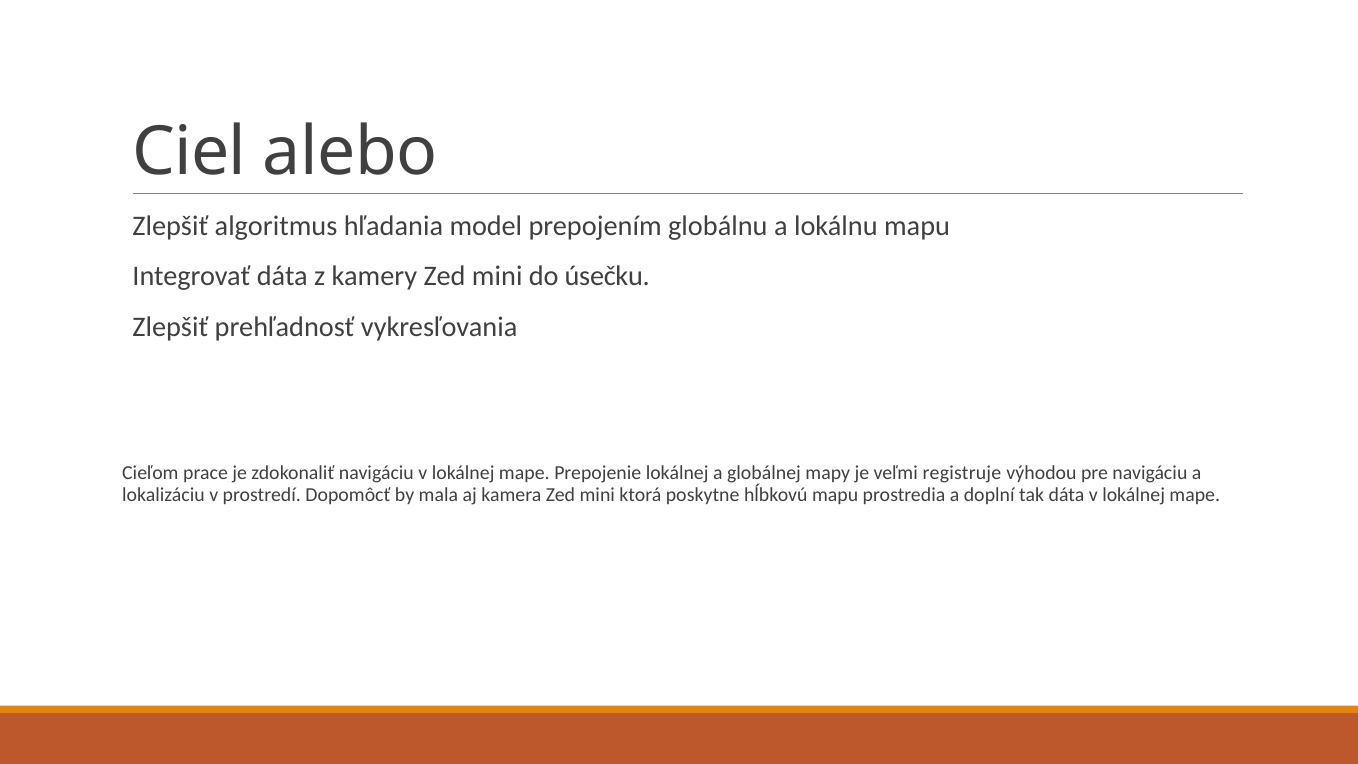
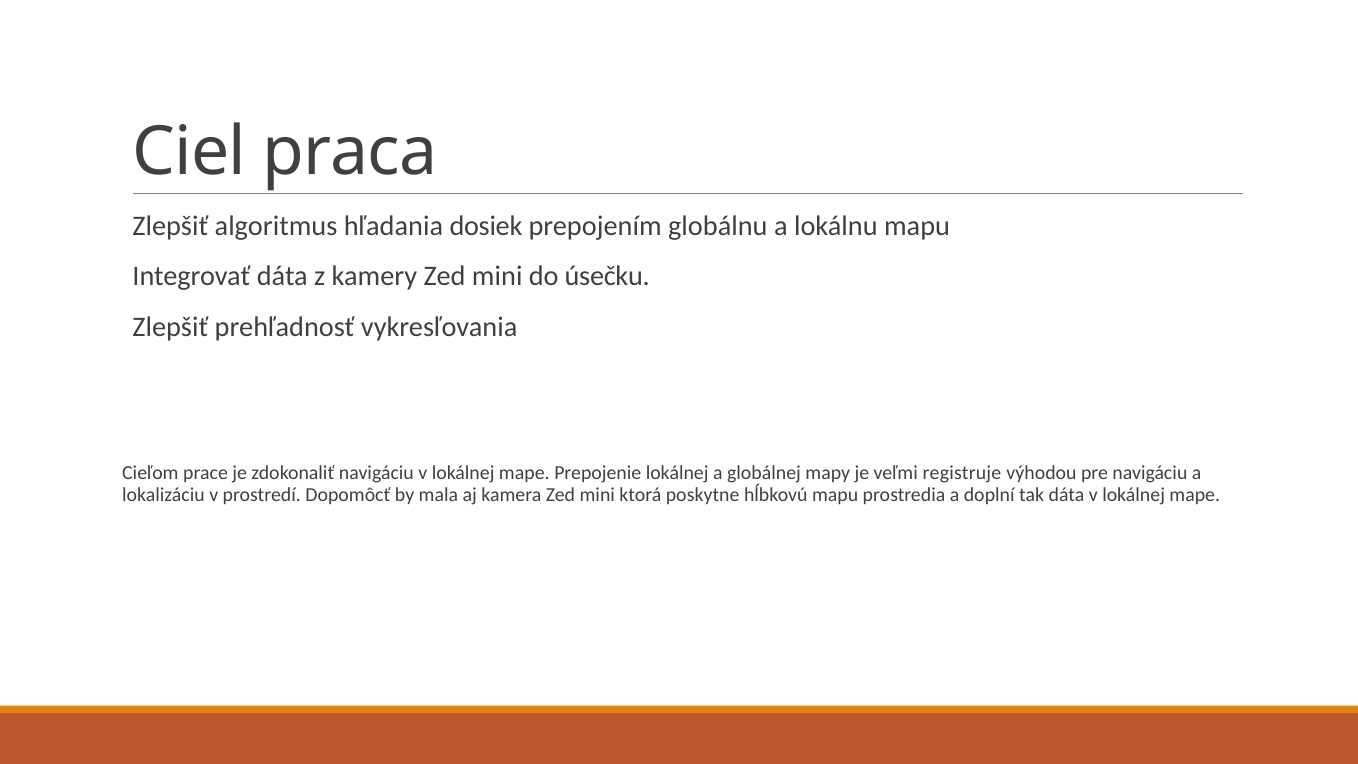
alebo: alebo -> praca (350, 152)
model: model -> dosiek (486, 226)
